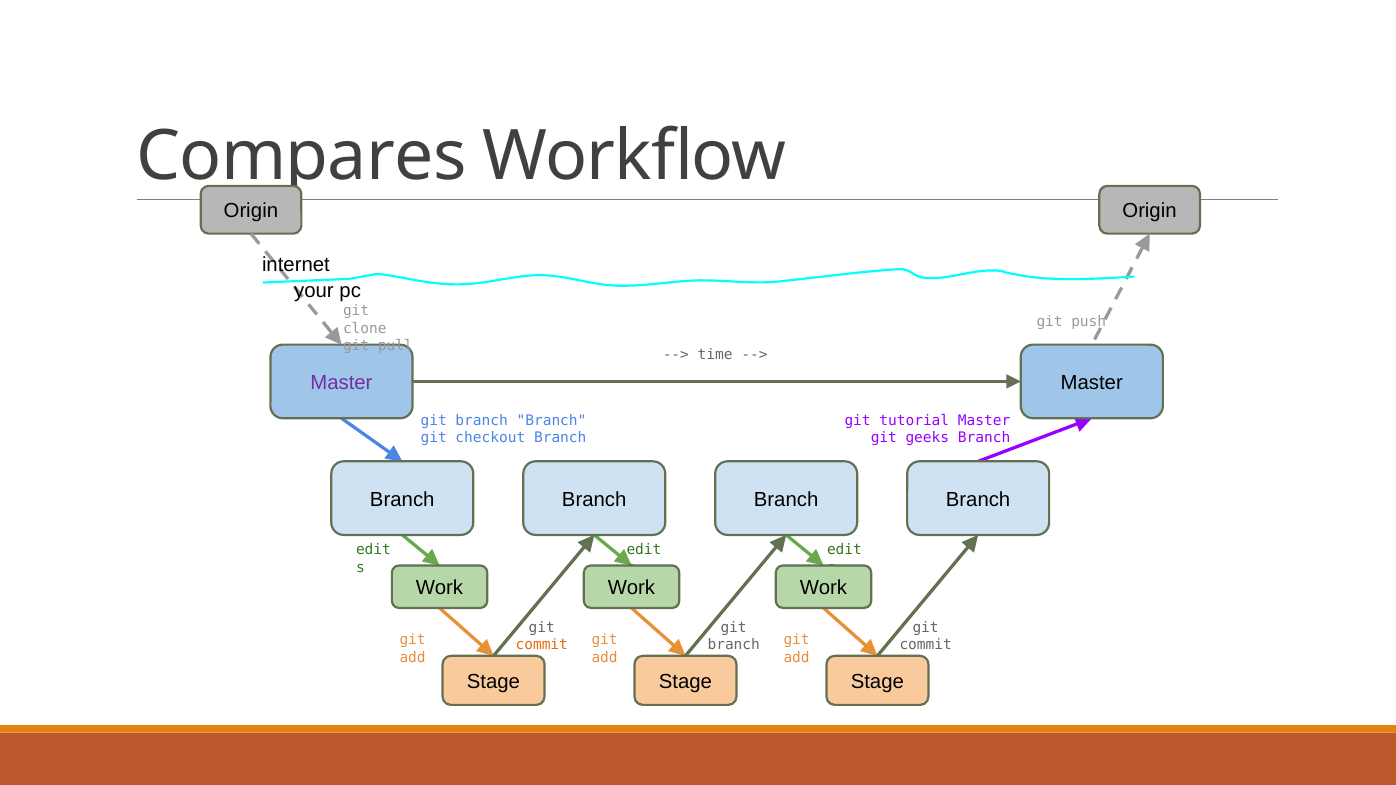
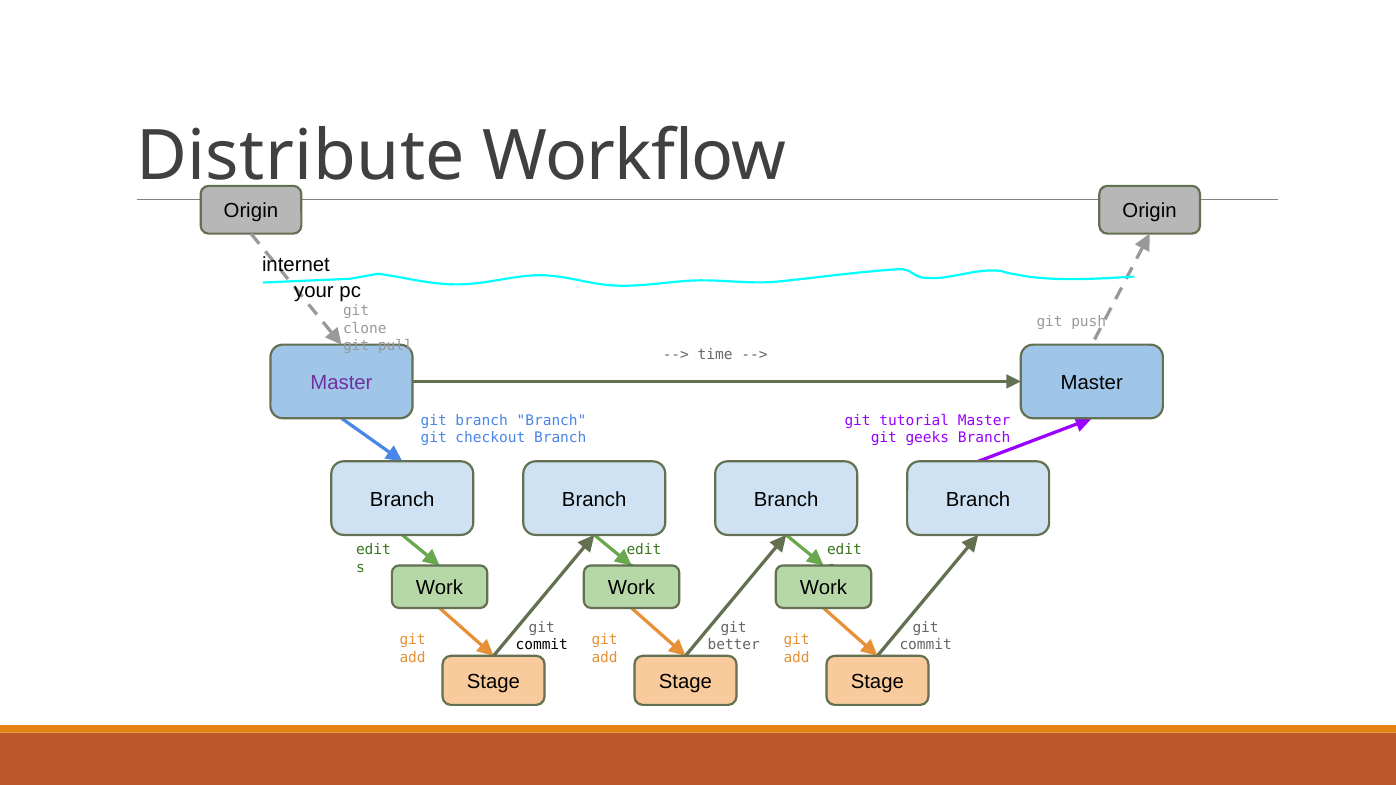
Compares: Compares -> Distribute (301, 156)
commit colour: orange -> black (542, 645)
branch: branch -> better (734, 645)
